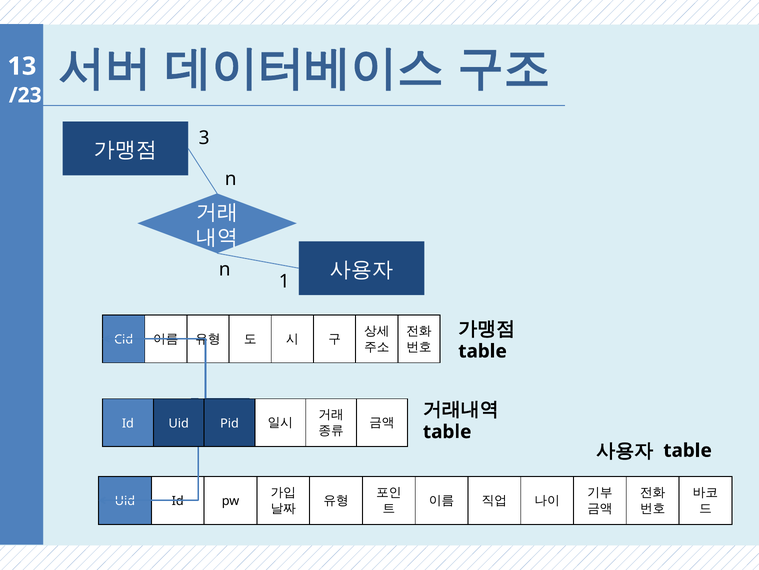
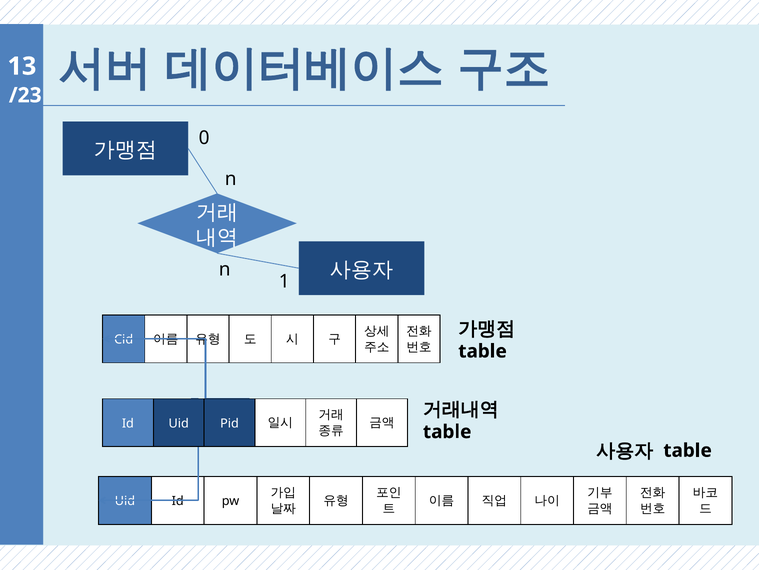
3: 3 -> 0 (204, 138)
